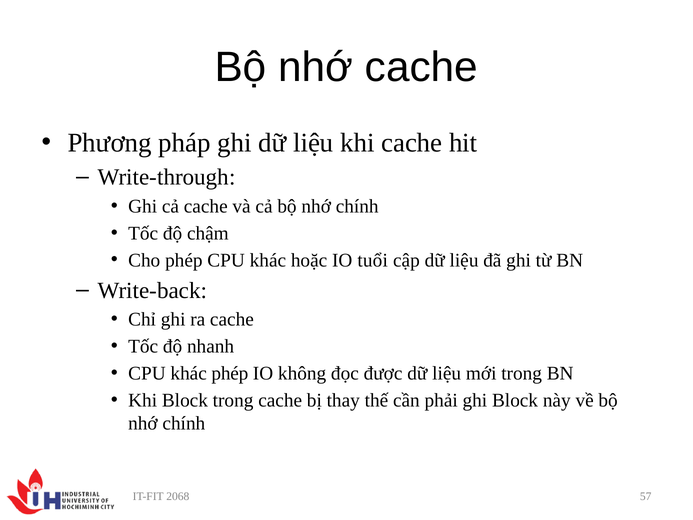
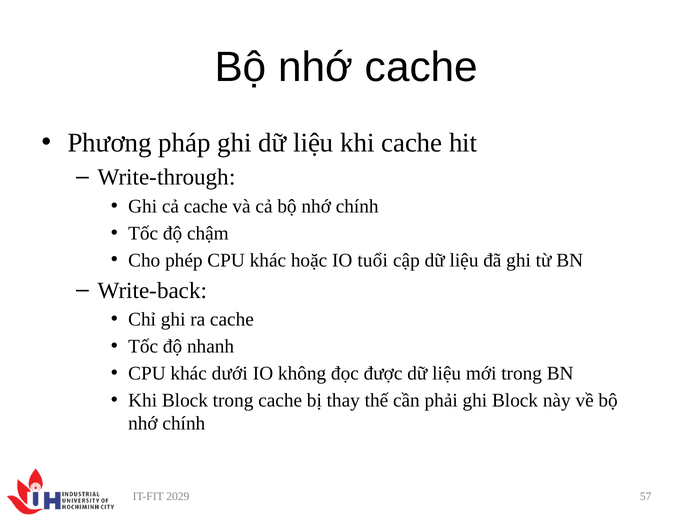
khác phép: phép -> dưới (230, 373)
2068: 2068 -> 2029 (178, 496)
